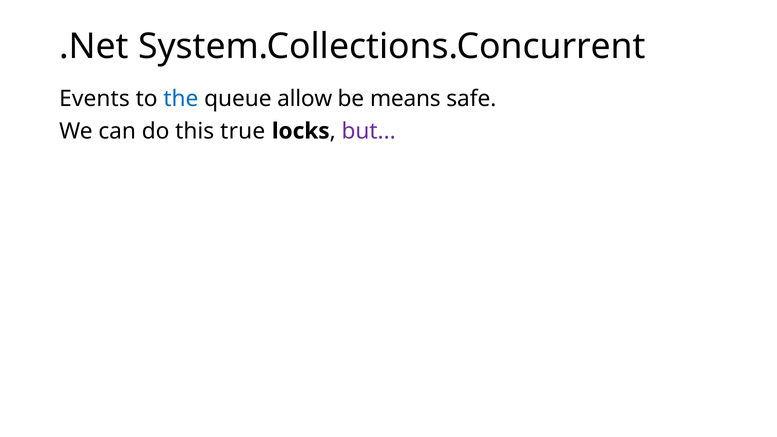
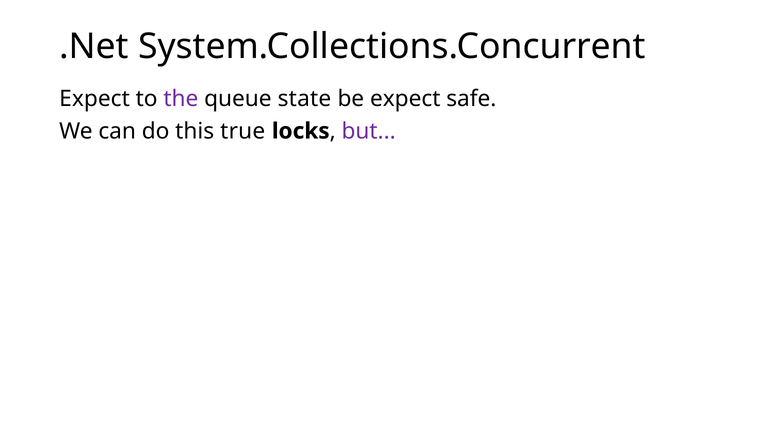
Events: Events -> Expect (95, 99)
the colour: blue -> purple (181, 99)
allow: allow -> state (304, 99)
be means: means -> expect (405, 99)
